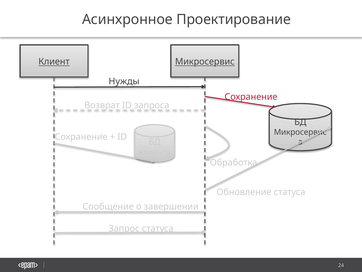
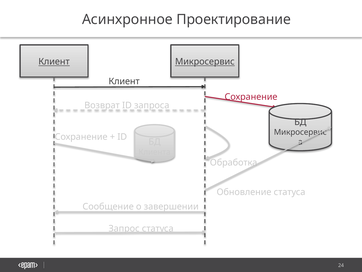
Нужды: Нужды -> Клиент (124, 81)
